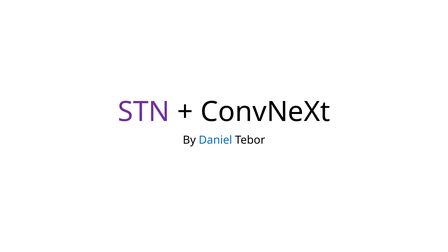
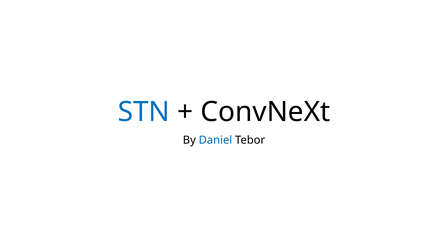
STN colour: purple -> blue (144, 112)
